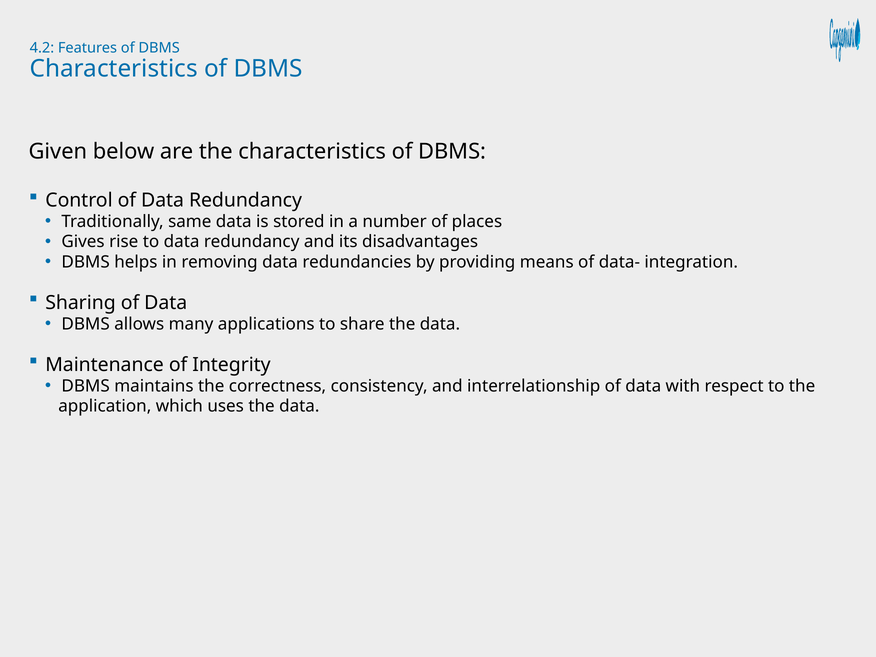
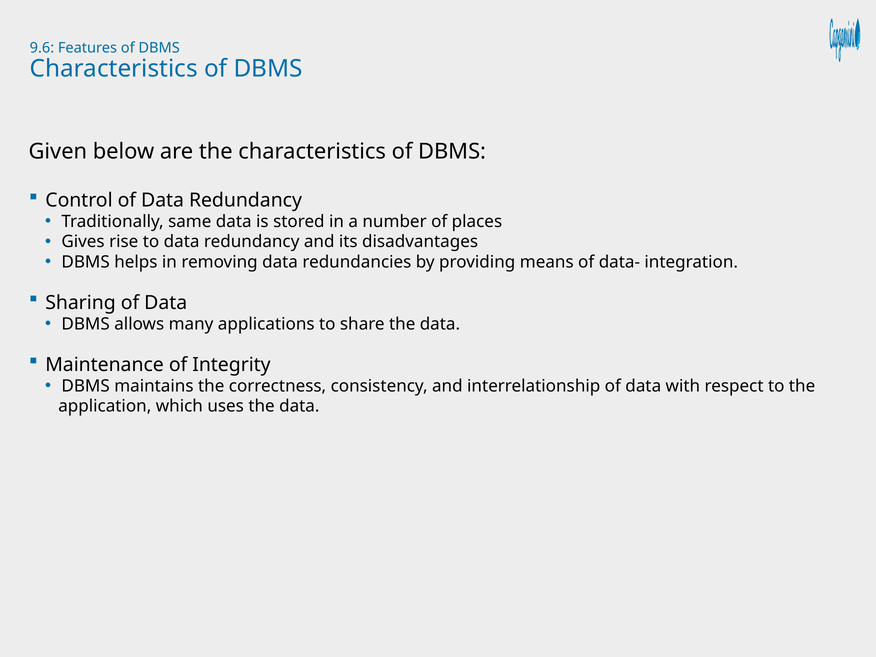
4.2: 4.2 -> 9.6 (42, 48)
